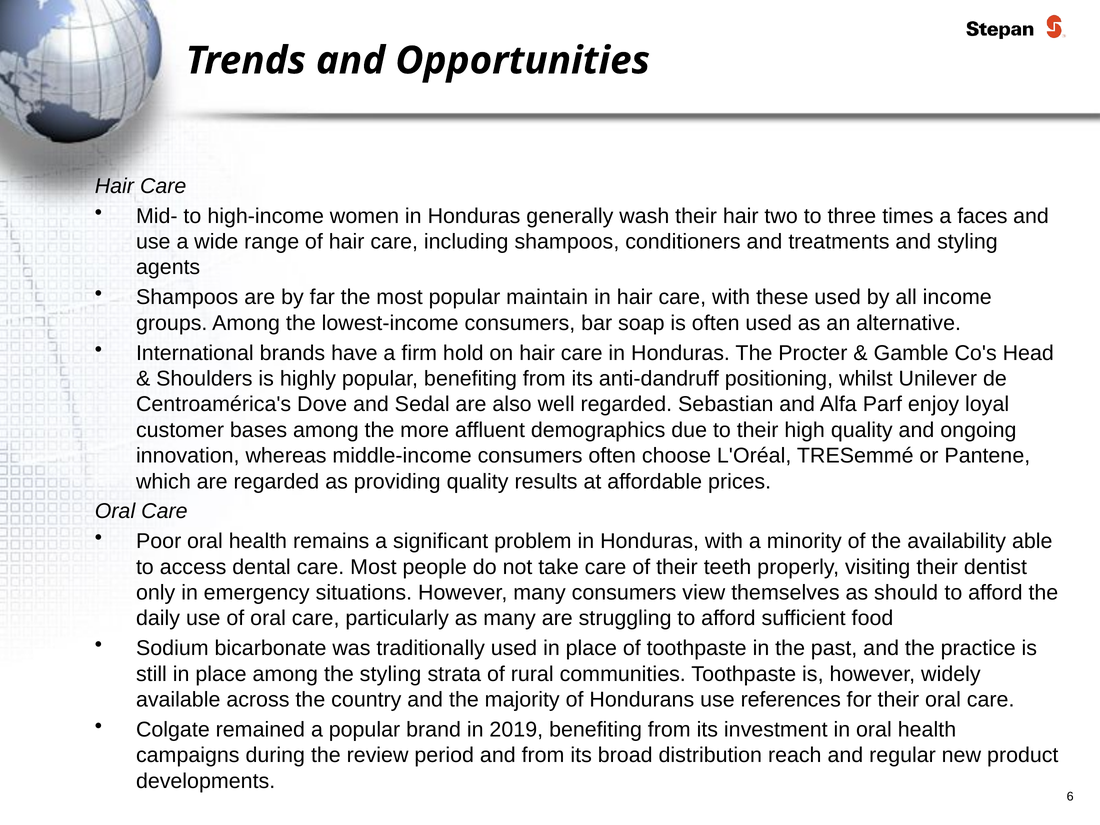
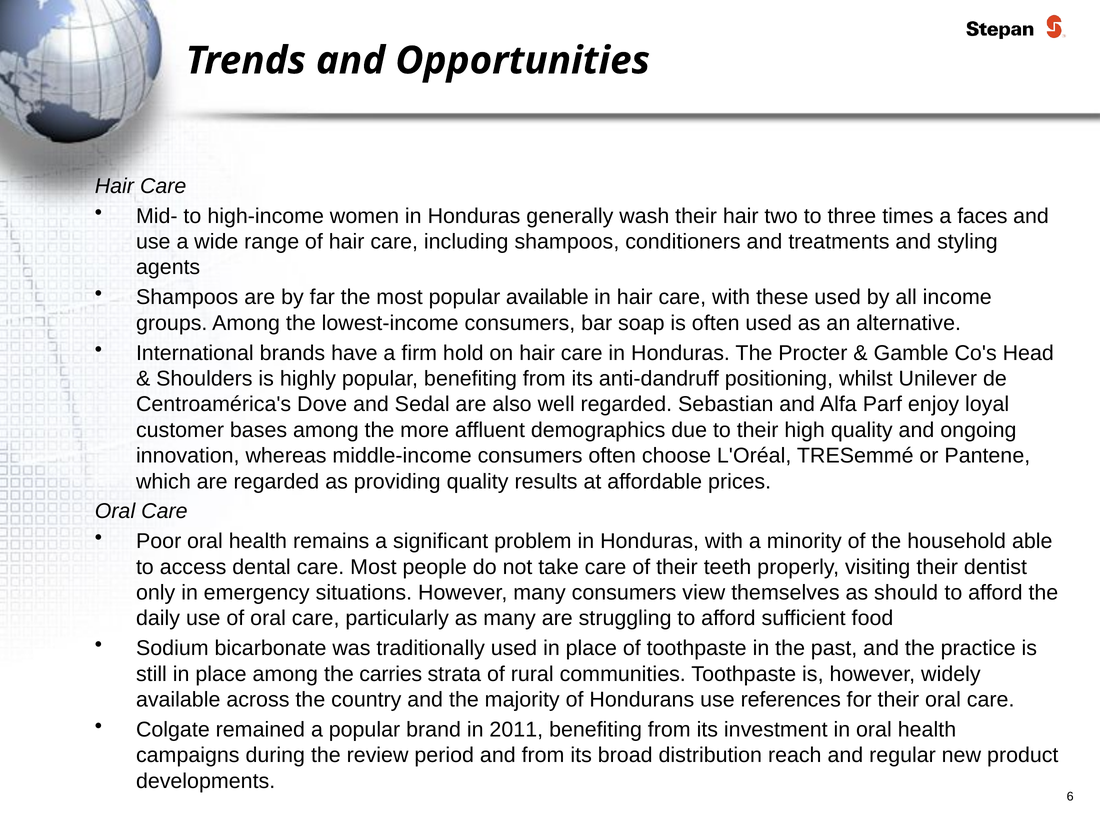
popular maintain: maintain -> available (547, 297)
availability: availability -> household (957, 541)
the styling: styling -> carries (391, 674)
2019: 2019 -> 2011 (516, 730)
